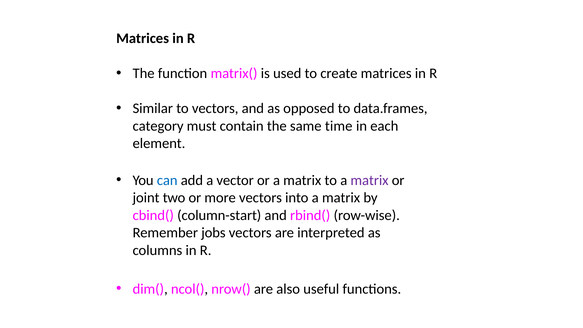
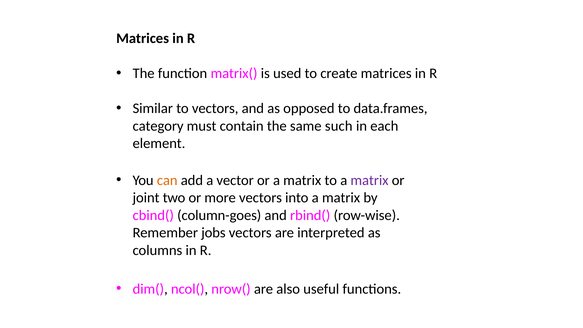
time: time -> such (339, 126)
can colour: blue -> orange (167, 180)
column-start: column-start -> column-goes (219, 215)
